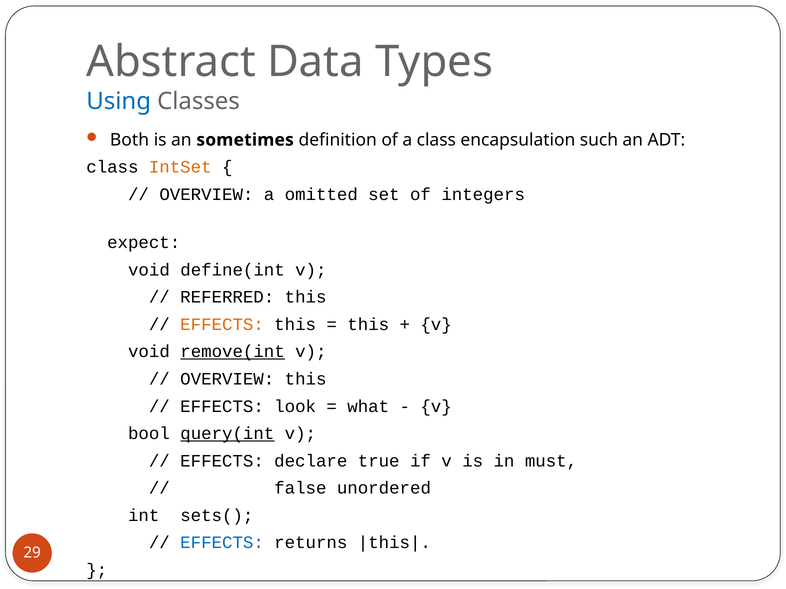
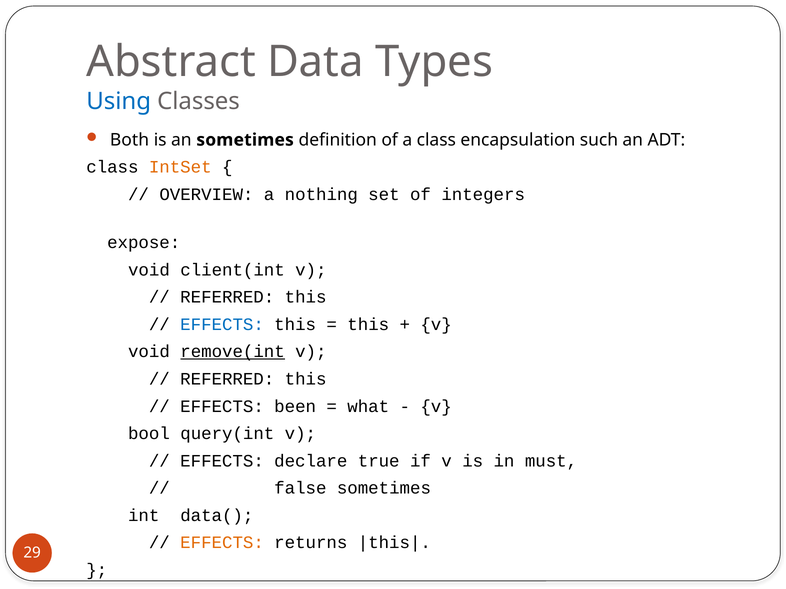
omitted: omitted -> nothing (321, 195)
expect: expect -> expose (144, 243)
define(int: define(int -> client(int (233, 270)
EFFECTS colour: orange -> blue (222, 325)
OVERVIEW: OVERVIEW -> REFERRED (227, 379)
look: look -> been (295, 407)
query(int underline: present -> none (227, 434)
false unordered: unordered -> sometimes (384, 488)
sets(: sets( -> data( (217, 516)
EFFECTS colour: blue -> orange (222, 543)
